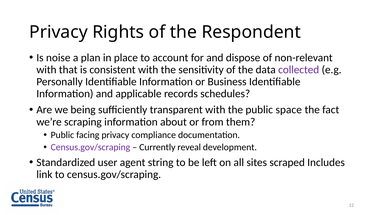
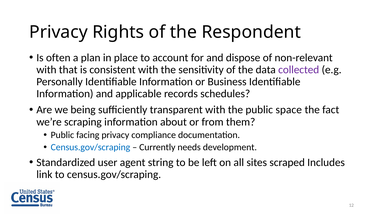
noise: noise -> often (58, 58)
Census.gov/scraping colour: purple -> blue (90, 148)
reveal: reveal -> needs (189, 148)
